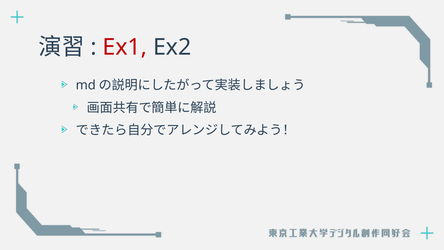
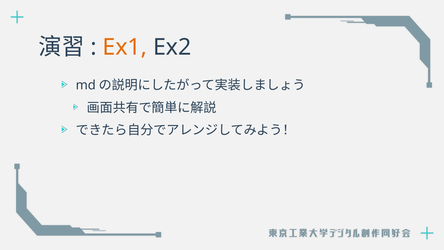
Ex1 colour: red -> orange (125, 47)
